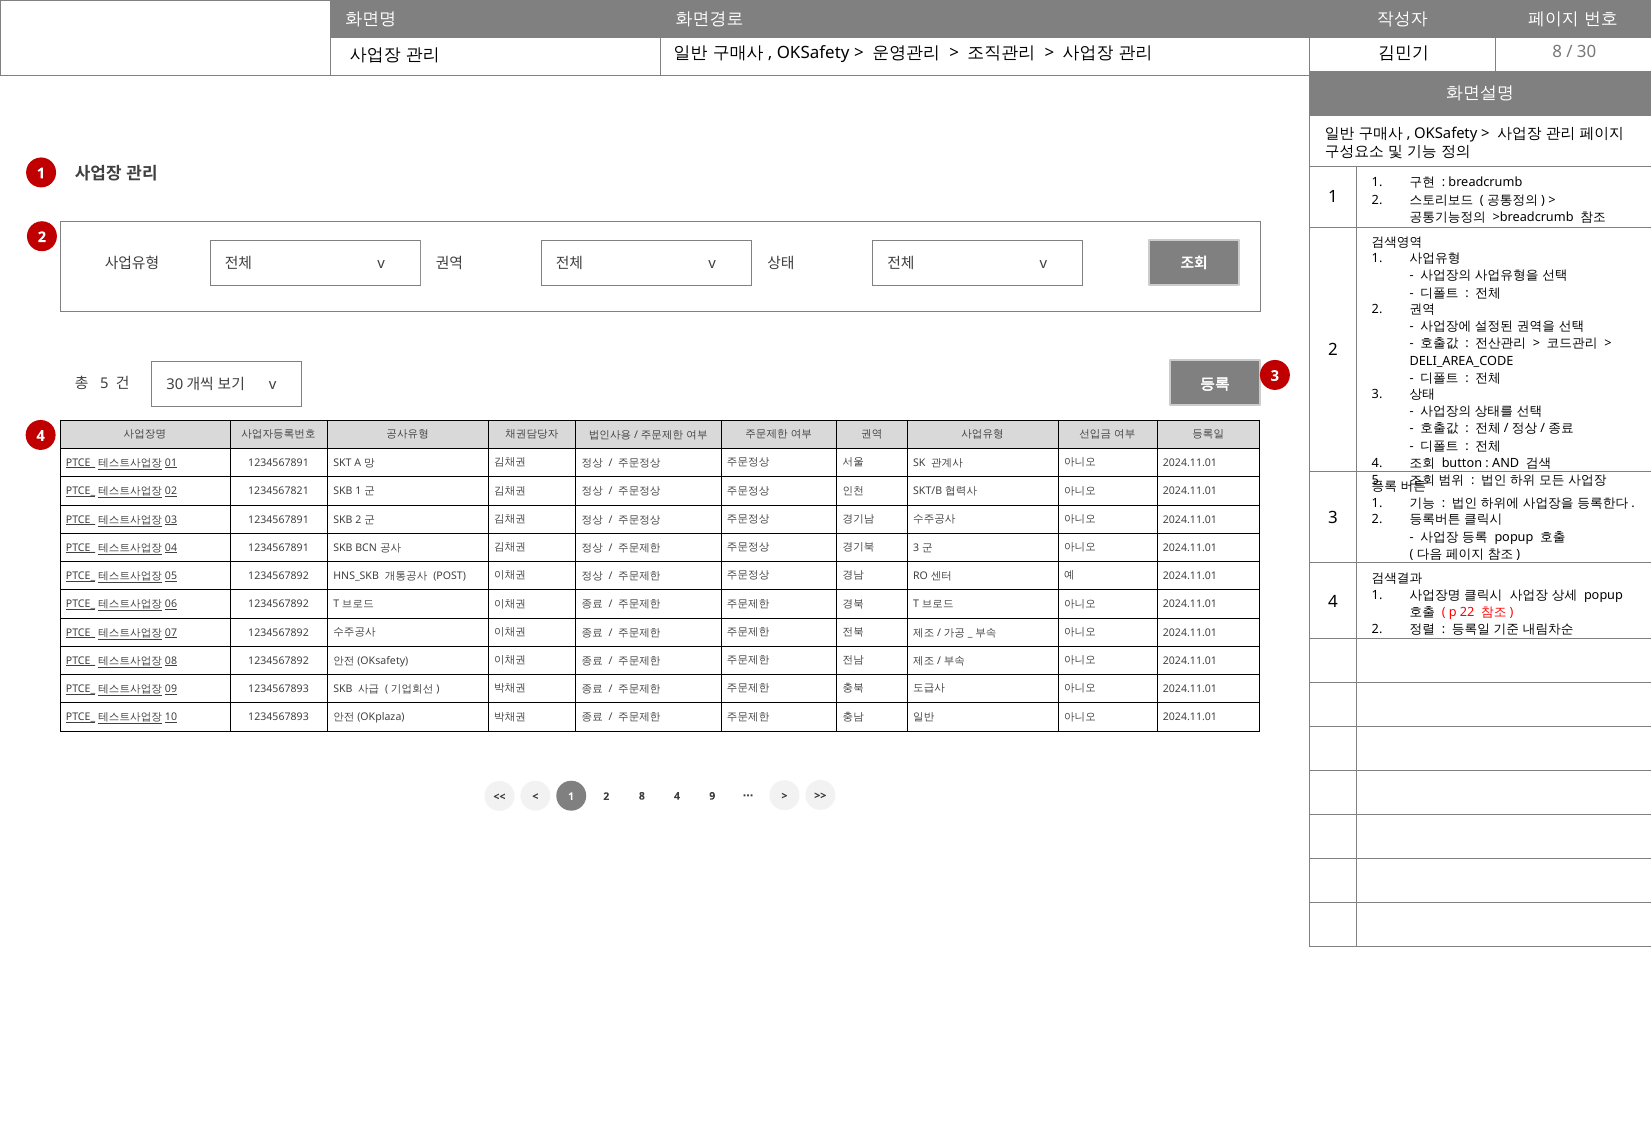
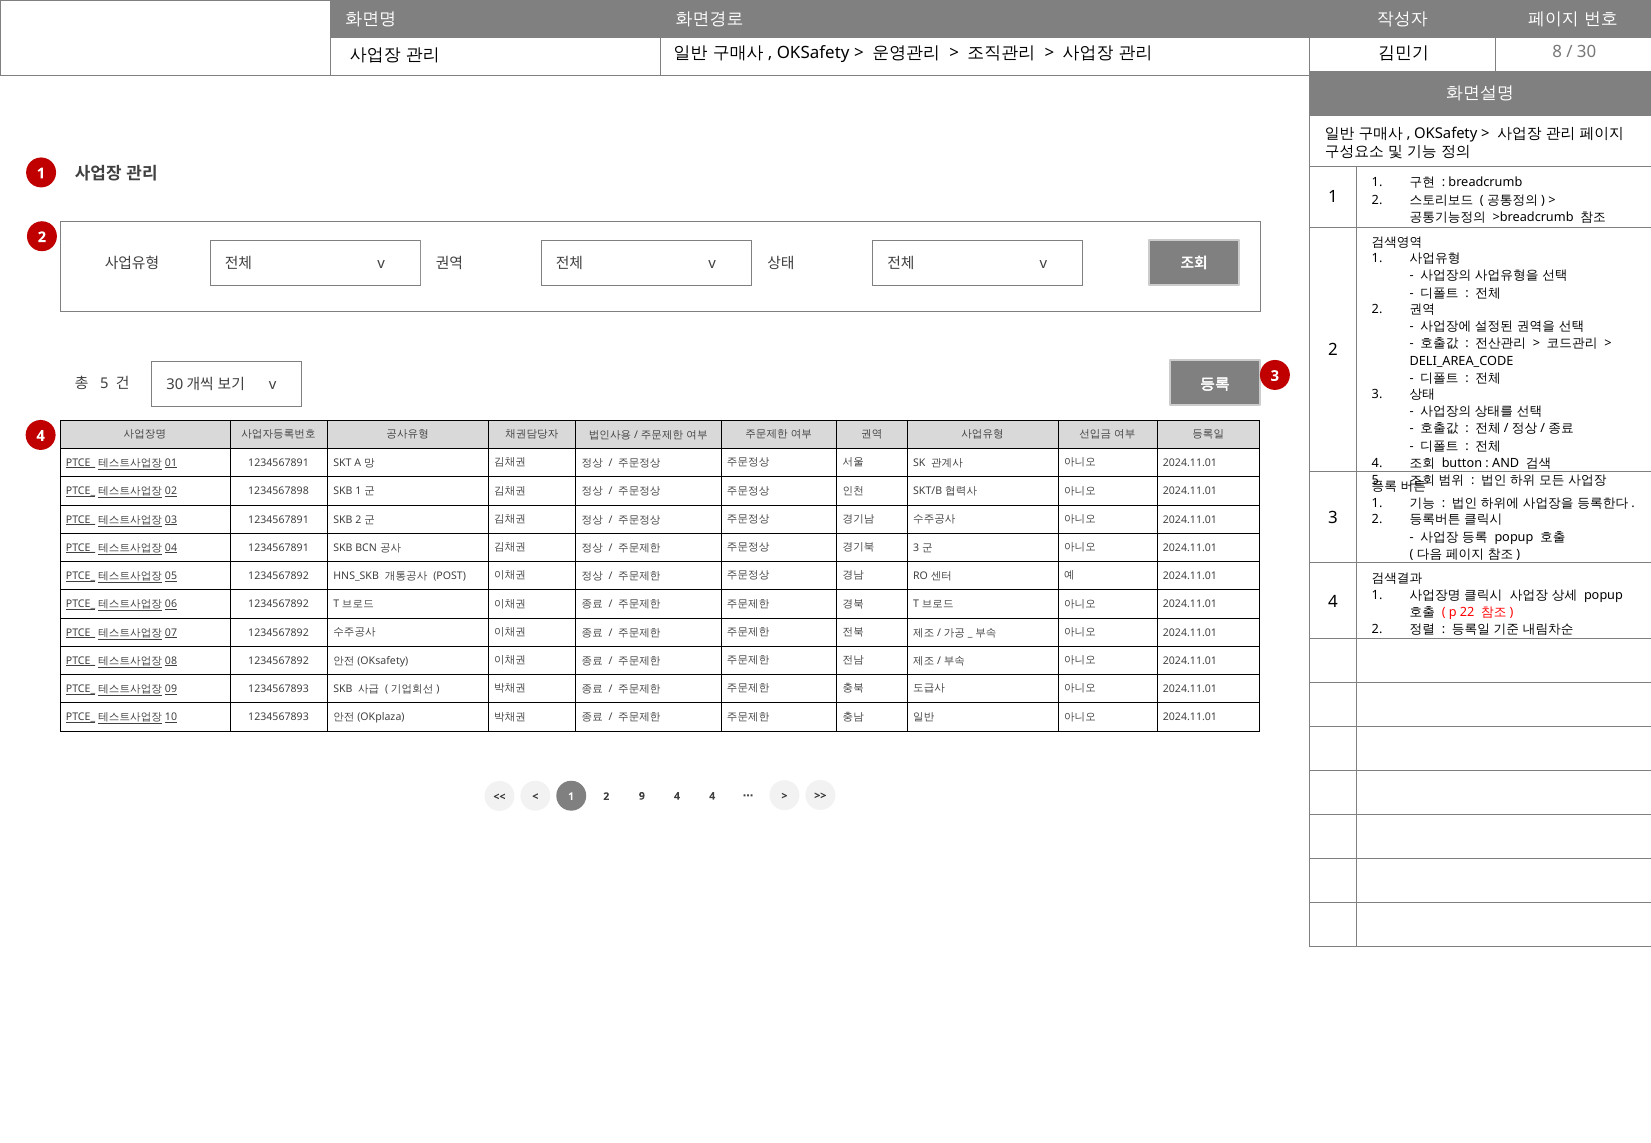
1234567821: 1234567821 -> 1234567898 (278, 491)
2 8: 8 -> 9 (642, 796)
9: 9 -> 4 (712, 796)
